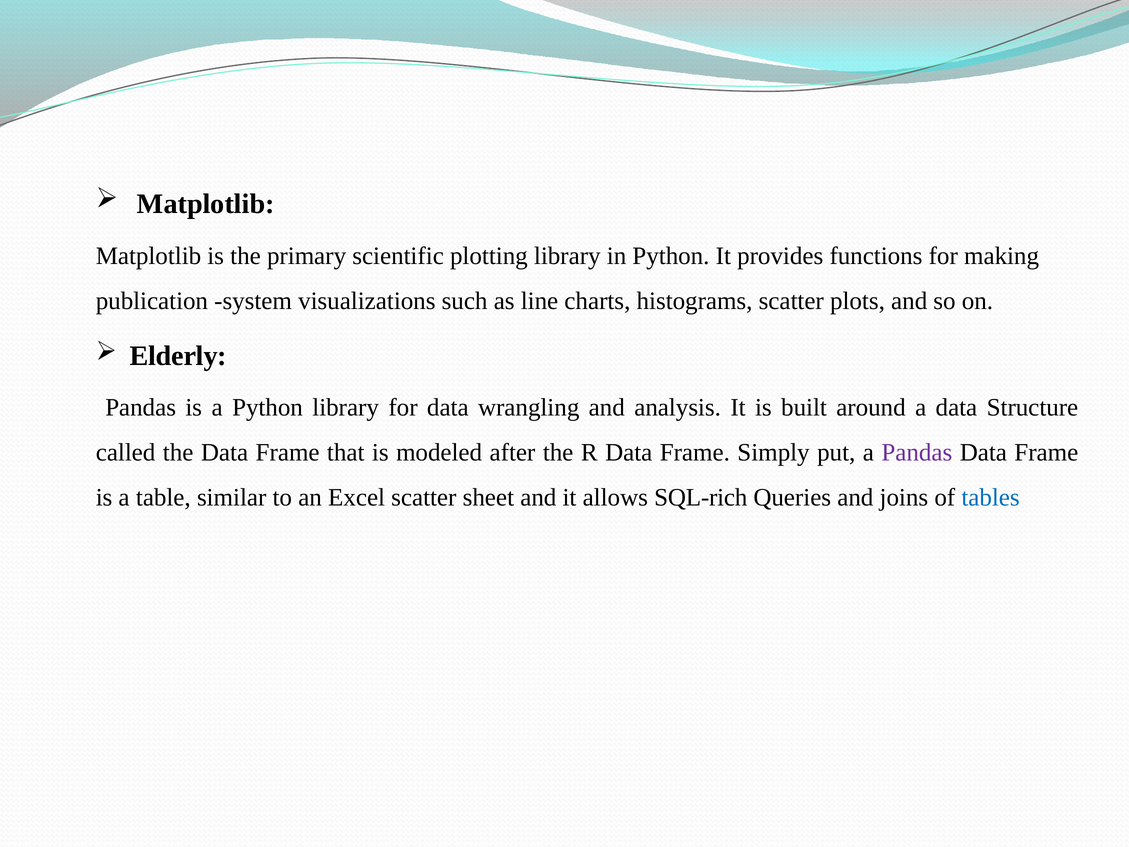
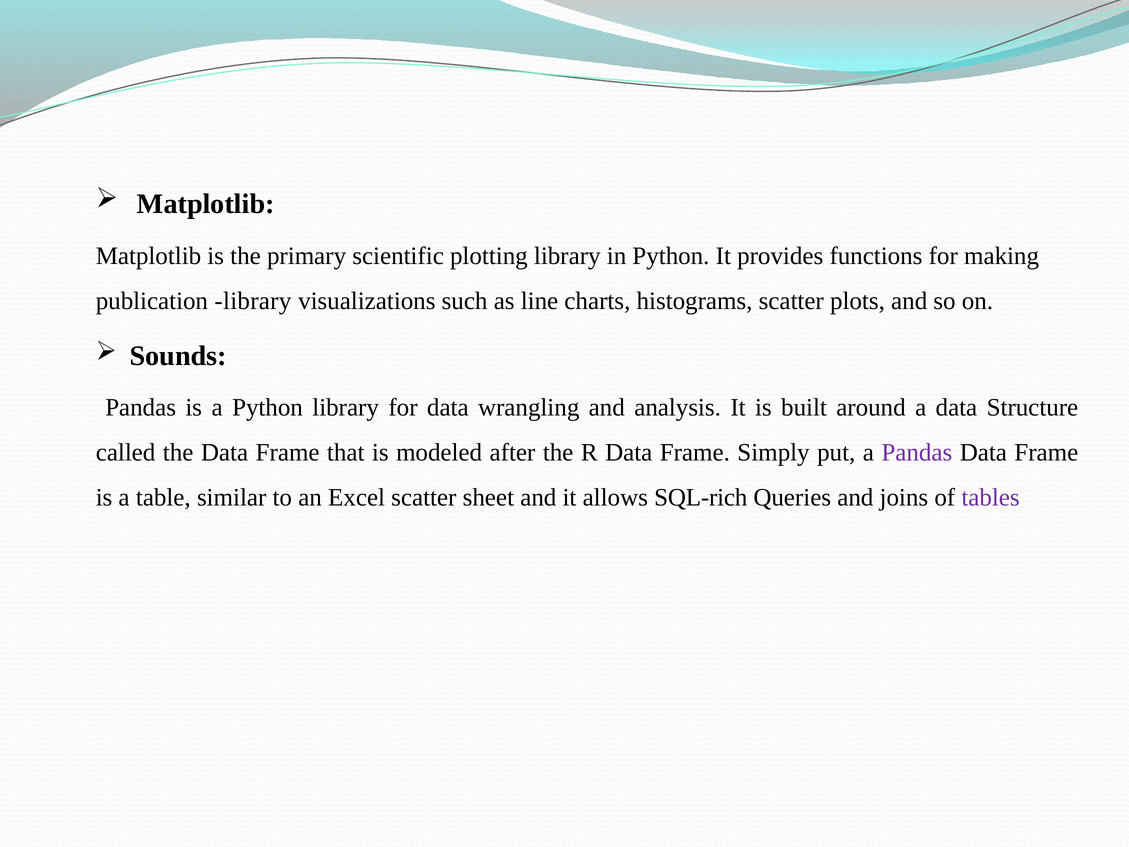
publication system: system -> library (253, 301)
Elderly: Elderly -> Sounds (178, 356)
tables colour: blue -> purple (991, 498)
